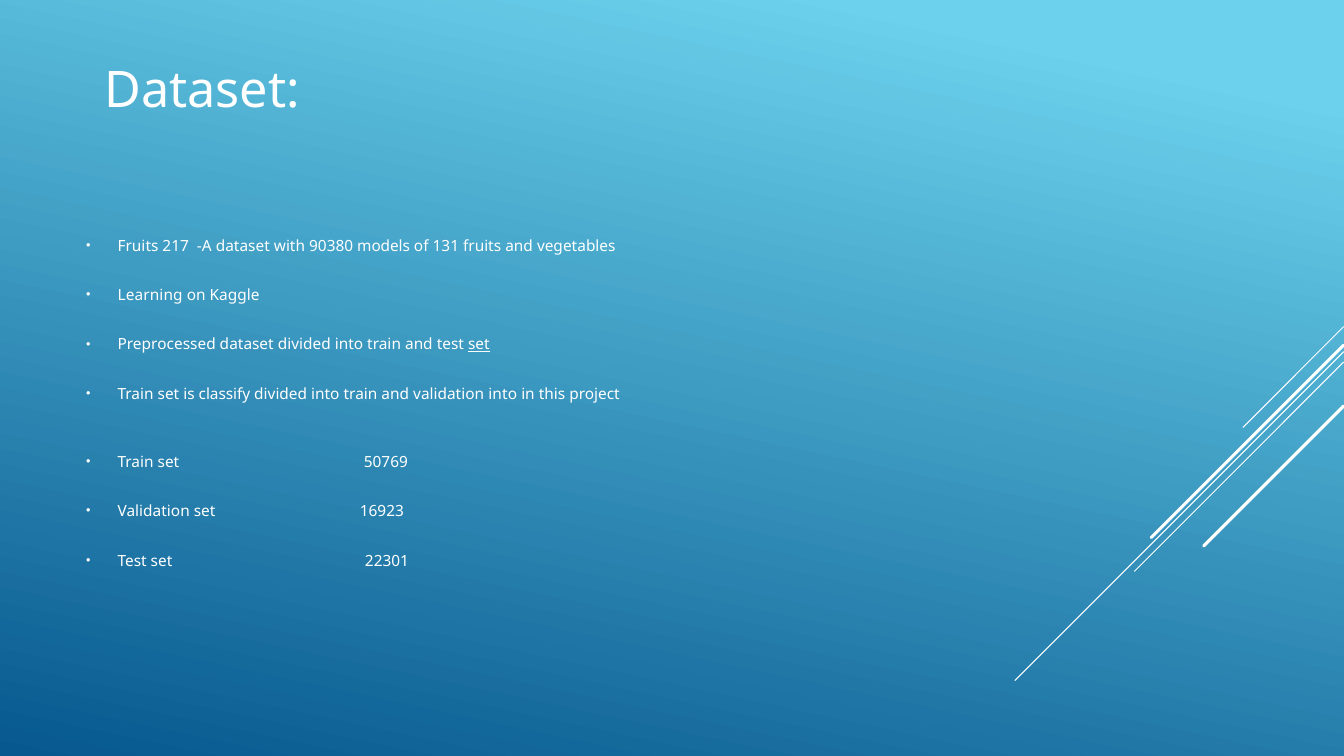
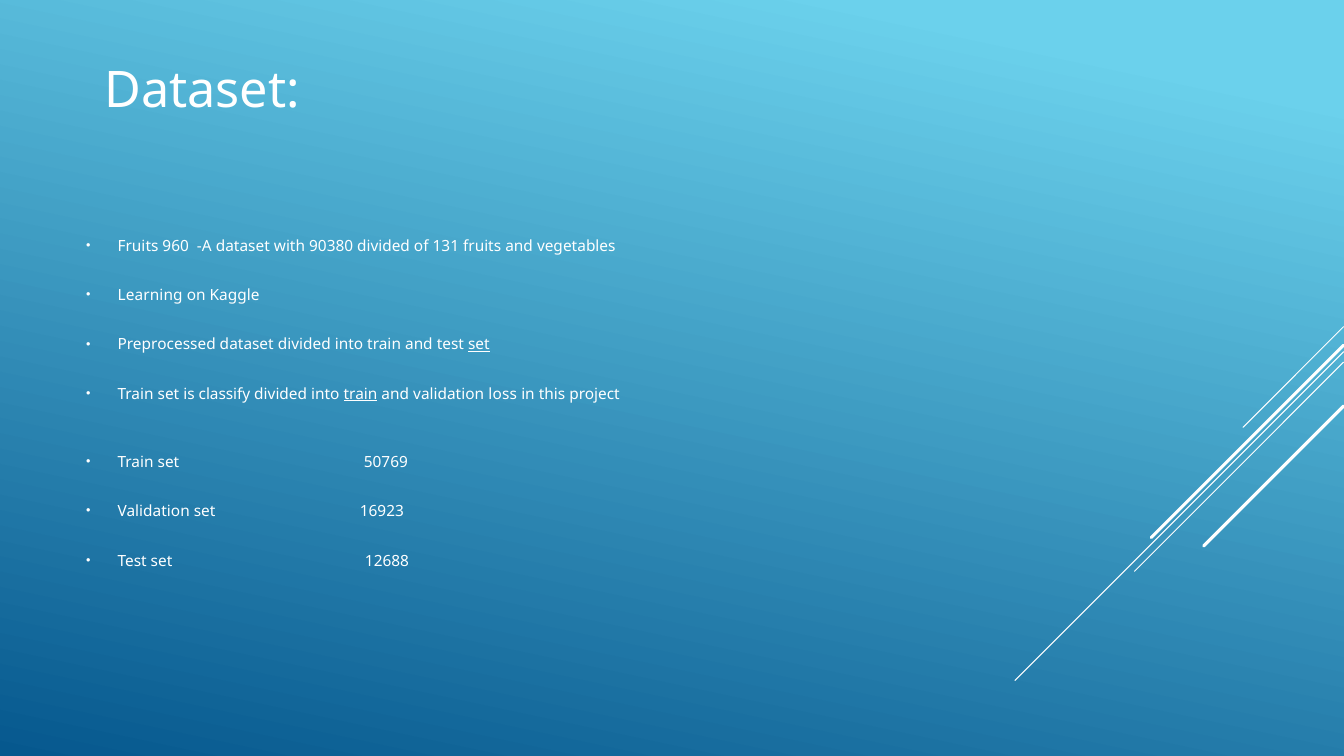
217: 217 -> 960 (176, 246)
90380 models: models -> divided (384, 246)
train underline: none -> present (361, 394)
validation into: into -> loss (503, 394)
22301: 22301 -> 12688 (387, 561)
